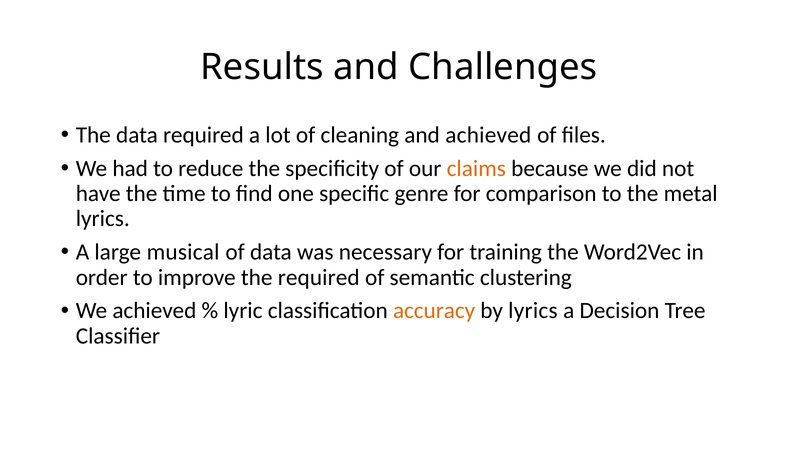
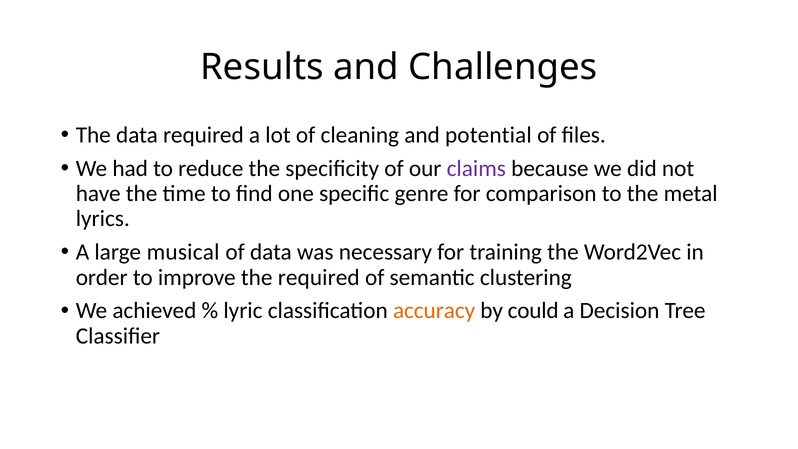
and achieved: achieved -> potential (488, 135)
claims colour: orange -> purple (476, 168)
by lyrics: lyrics -> could (533, 311)
